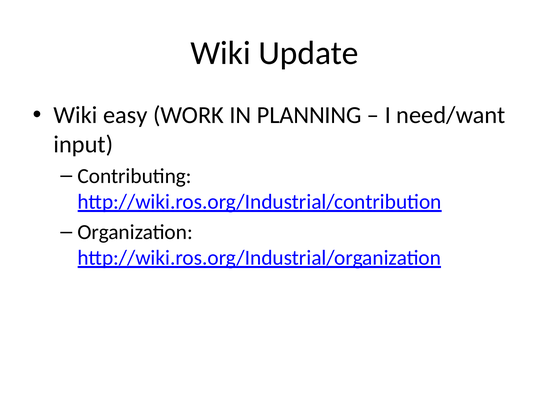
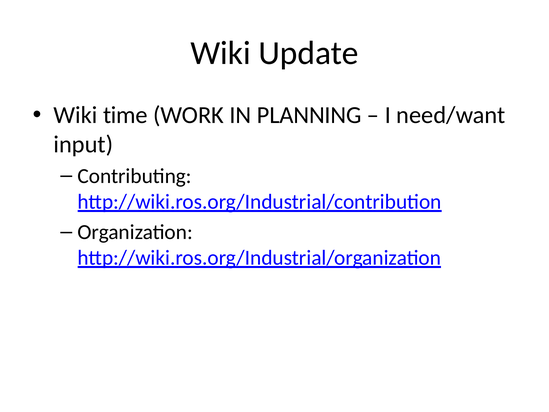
easy: easy -> time (125, 115)
